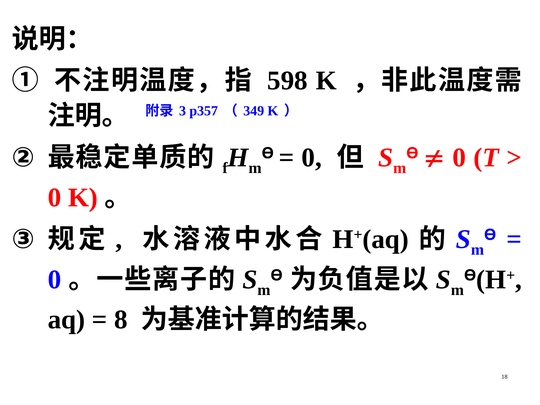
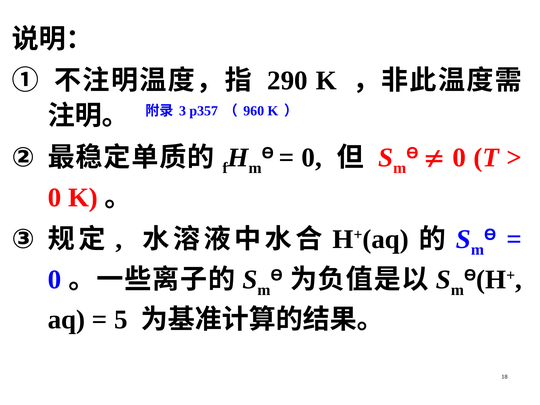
598: 598 -> 290 (287, 80)
349: 349 -> 960 (254, 111)
8: 8 -> 5 (121, 320)
